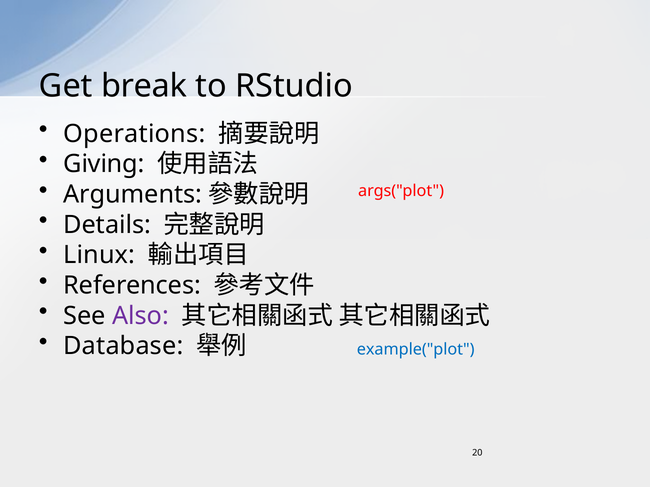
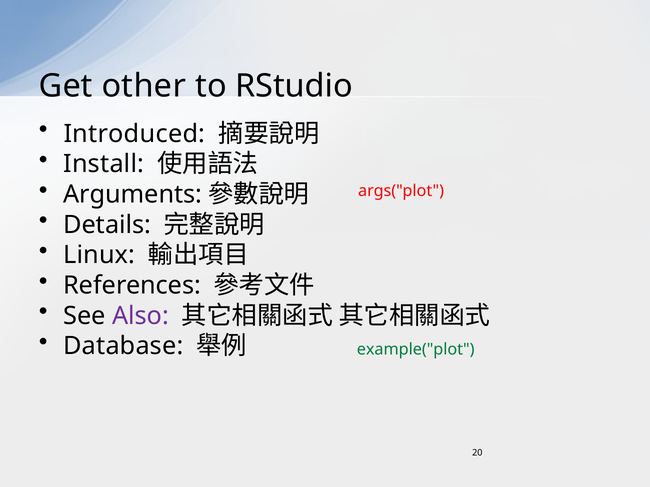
break: break -> other (144, 86)
Operations: Operations -> Introduced (134, 134)
Giving: Giving -> Install (104, 164)
example("plot colour: blue -> green (416, 350)
